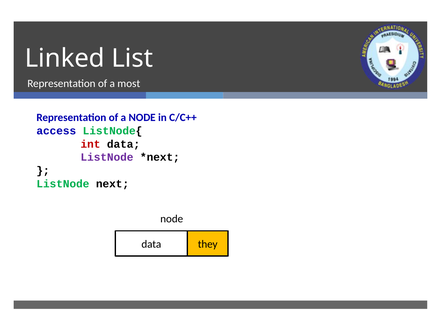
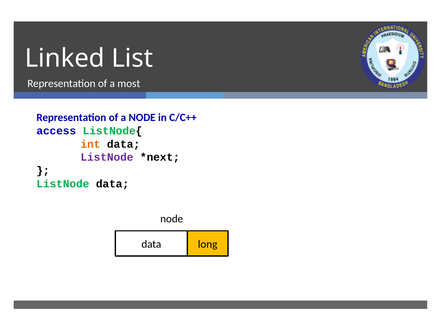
int colour: red -> orange (90, 144)
ListNode next: next -> data (112, 184)
they: they -> long (208, 244)
